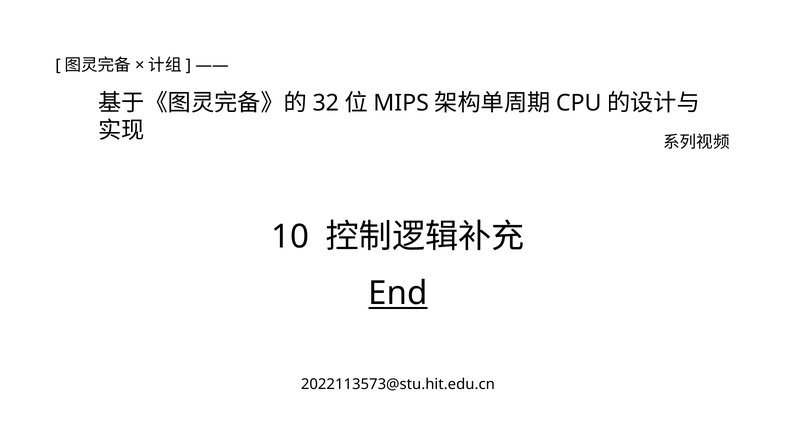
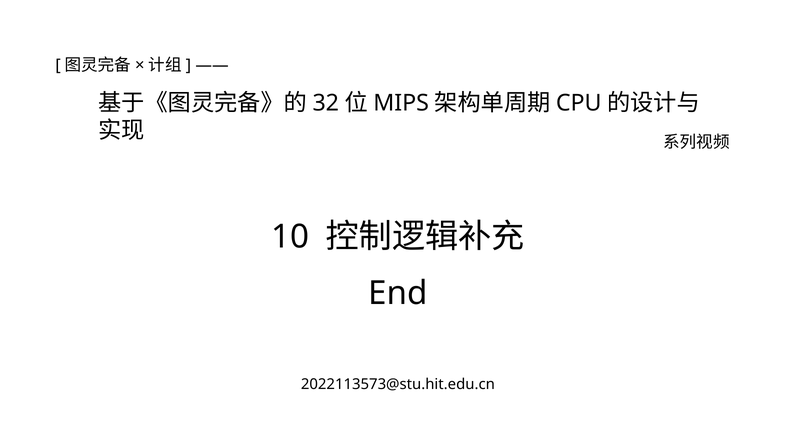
End underline: present -> none (398, 293)
